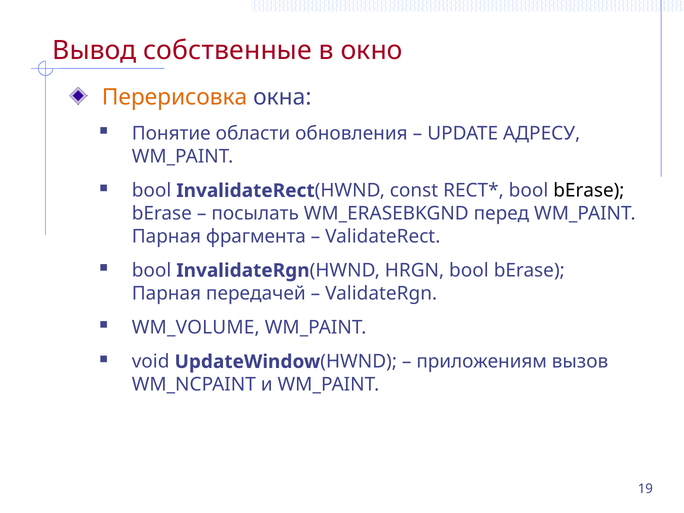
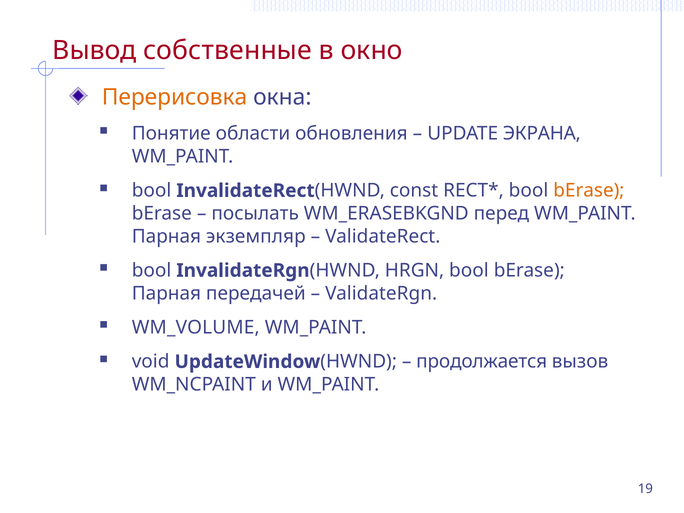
АДРЕСУ: АДРЕСУ -> ЭКРАНА (542, 134)
bErase colour: black -> orange (589, 191)
фрагмента: фрагмента -> экземпляр (256, 236)
приложениям: приложениям -> продолжается (482, 362)
